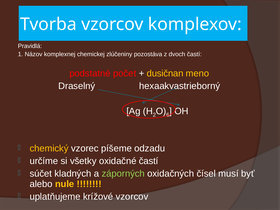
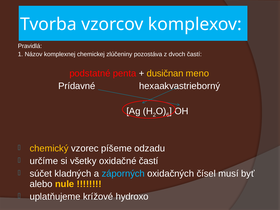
počet: počet -> penta (125, 74)
Draselný: Draselný -> Prídavné (77, 86)
záporných colour: light green -> light blue (123, 174)
krížové vzorcov: vzorcov -> hydroxo (132, 197)
